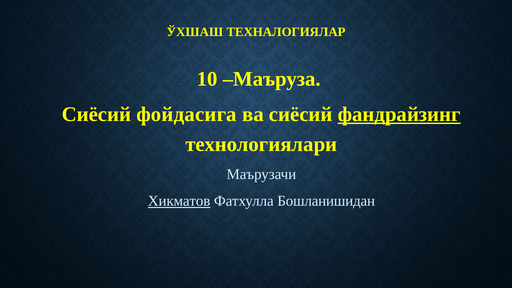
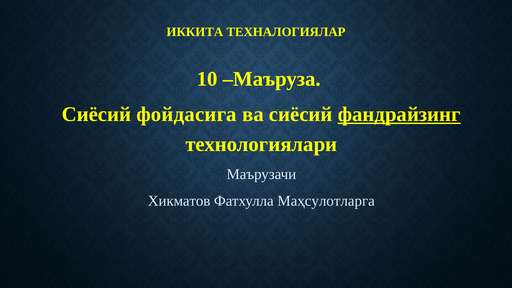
ЎХШАШ: ЎХШАШ -> ИККИТА (195, 32)
Хикматов underline: present -> none (179, 201)
Бошланишидан: Бошланишидан -> Маҳсулотларга (326, 201)
